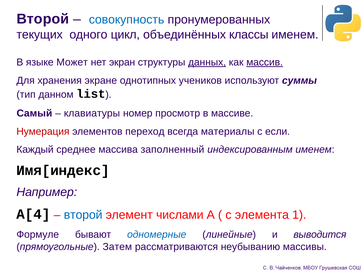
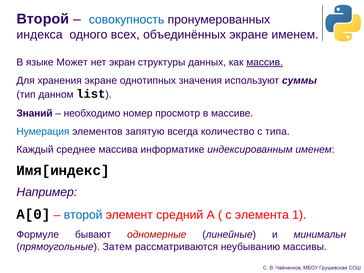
текущих: текущих -> индекса (40, 35)
цикл: цикл -> всех (125, 35)
объединённых классы: классы -> экране (249, 35)
данных underline: present -> none (207, 62)
учеников: учеников -> значения (200, 80)
Самый: Самый -> Знаний (35, 113)
клавиатуры: клавиатуры -> необходимо (92, 113)
Нумерация colour: red -> blue (43, 131)
переход: переход -> запятую (145, 131)
материалы: материалы -> количество (228, 131)
если: если -> типа (277, 131)
заполненный: заполненный -> информатике (172, 150)
A[4: A[4 -> A[0 (33, 214)
числами: числами -> средний (180, 215)
одномерные colour: blue -> red (157, 235)
выводится: выводится -> минимальн (320, 235)
